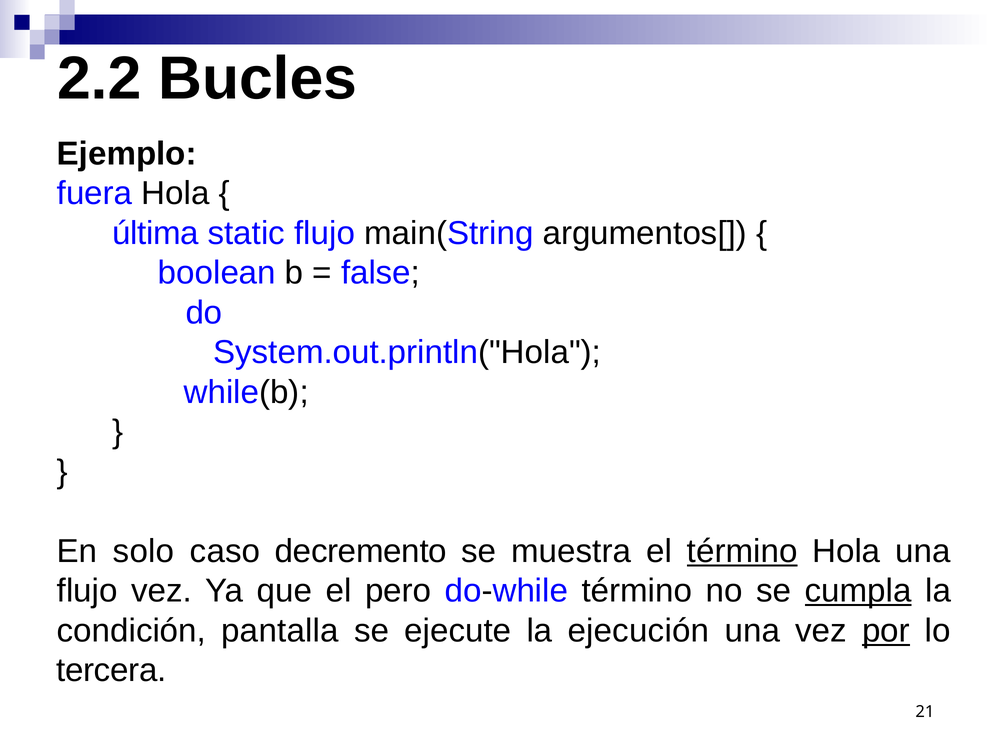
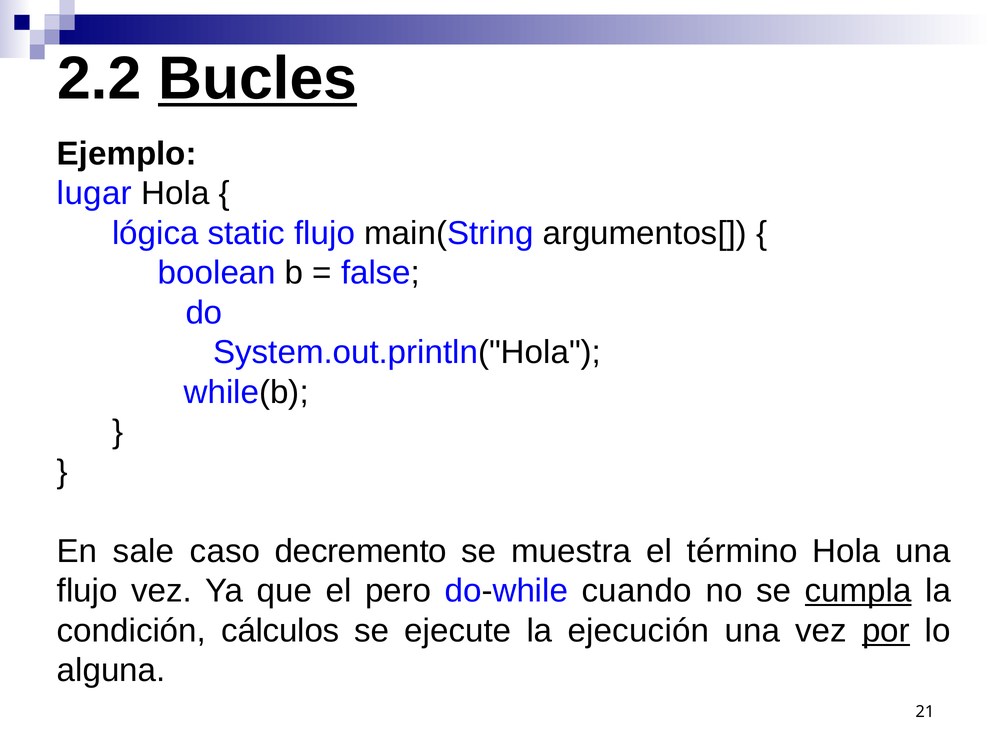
Bucles underline: none -> present (258, 79)
fuera: fuera -> lugar (94, 194)
última: última -> lógica (155, 233)
solo: solo -> sale (144, 551)
término underline: present -> none (742, 551)
do-while término: término -> cuando (637, 591)
pantalla: pantalla -> cálculos (280, 631)
tercera: tercera -> alguna (111, 671)
